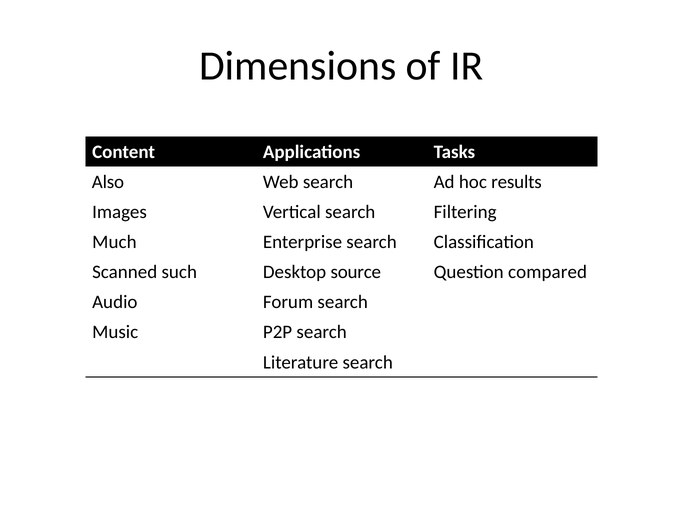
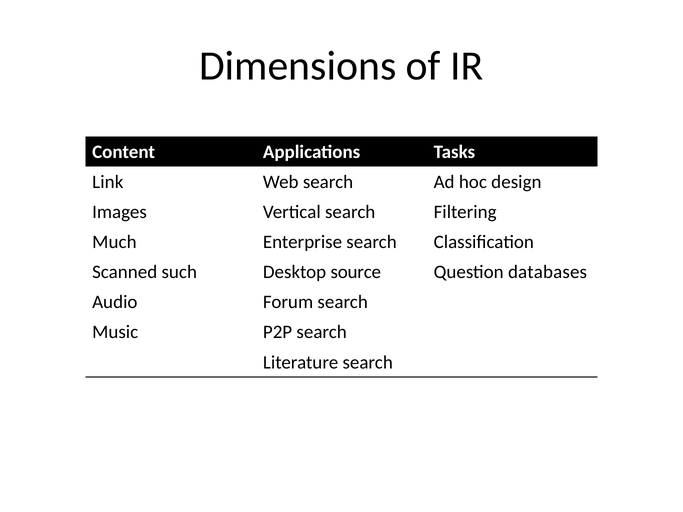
Also: Also -> Link (108, 182)
results: results -> design (516, 182)
compared: compared -> databases (548, 272)
